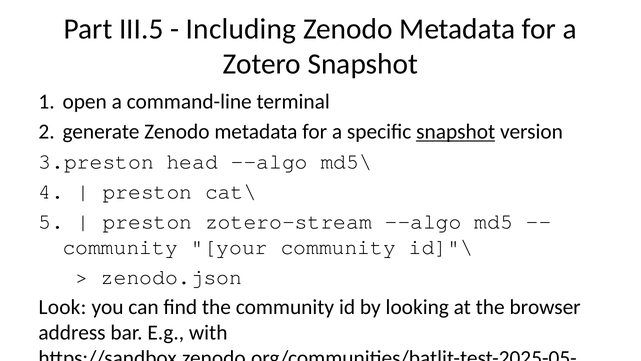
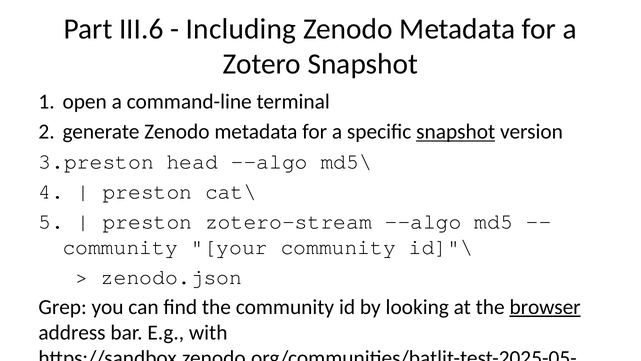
III.5: III.5 -> III.6 (141, 29)
Look: Look -> Grep (63, 307)
browser underline: none -> present (545, 307)
